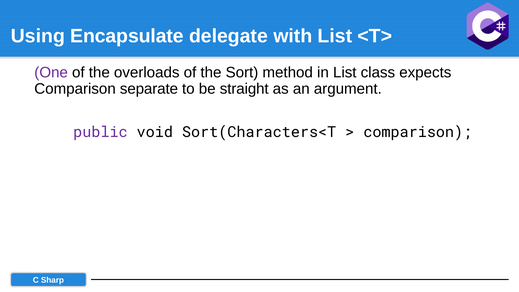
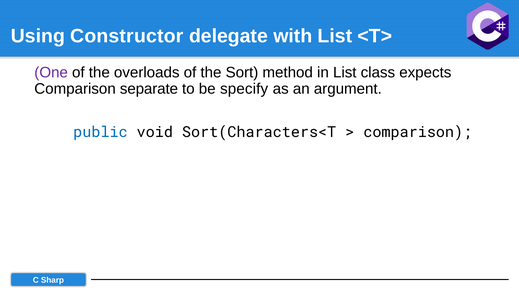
Encapsulate: Encapsulate -> Constructor (127, 36)
straight: straight -> specify (244, 89)
public colour: purple -> blue (100, 132)
